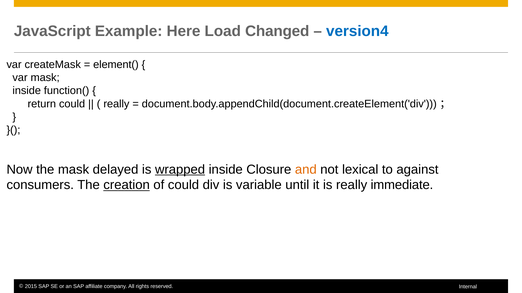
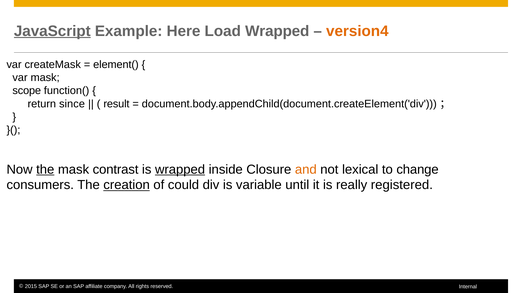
JavaScript underline: none -> present (52, 31)
Load Changed: Changed -> Wrapped (277, 31)
version4 colour: blue -> orange (357, 31)
inside: inside -> scope (27, 91)
return could: could -> since (72, 104)
really: really -> result (116, 104)
the underline: none -> present (45, 170)
delayed: delayed -> contrast (116, 170)
against: against -> change (418, 170)
immediate: immediate -> registered (402, 185)
